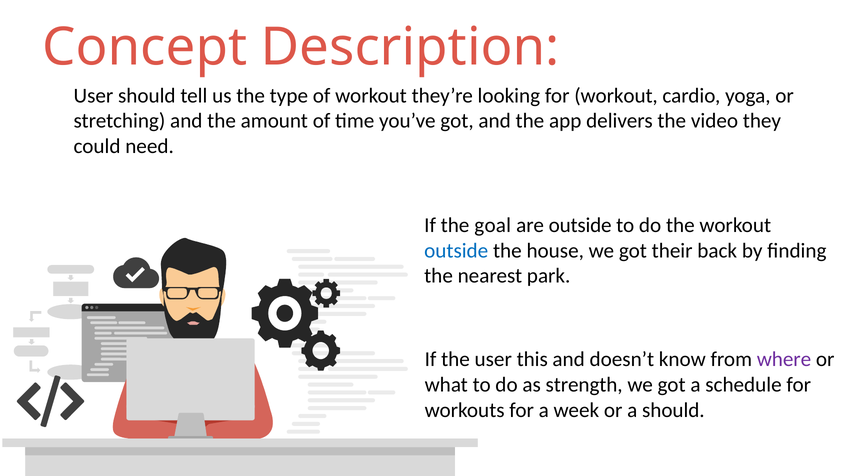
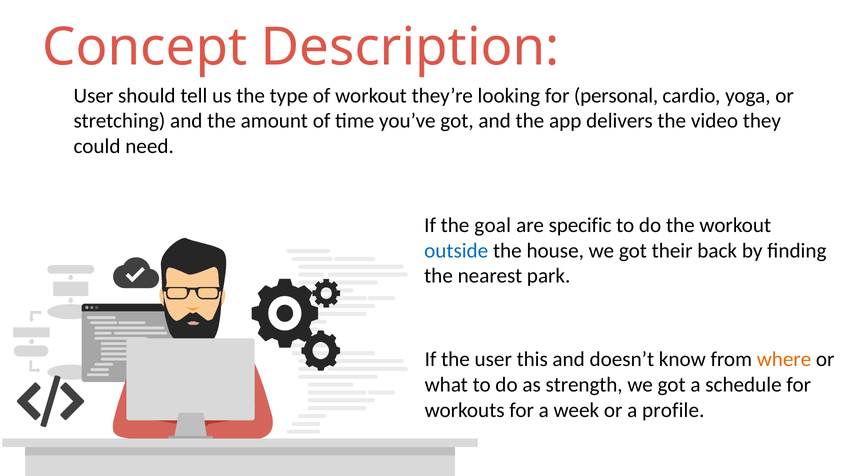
for workout: workout -> personal (616, 96)
are outside: outside -> specific (580, 225)
where colour: purple -> orange (784, 359)
a should: should -> profile (673, 410)
